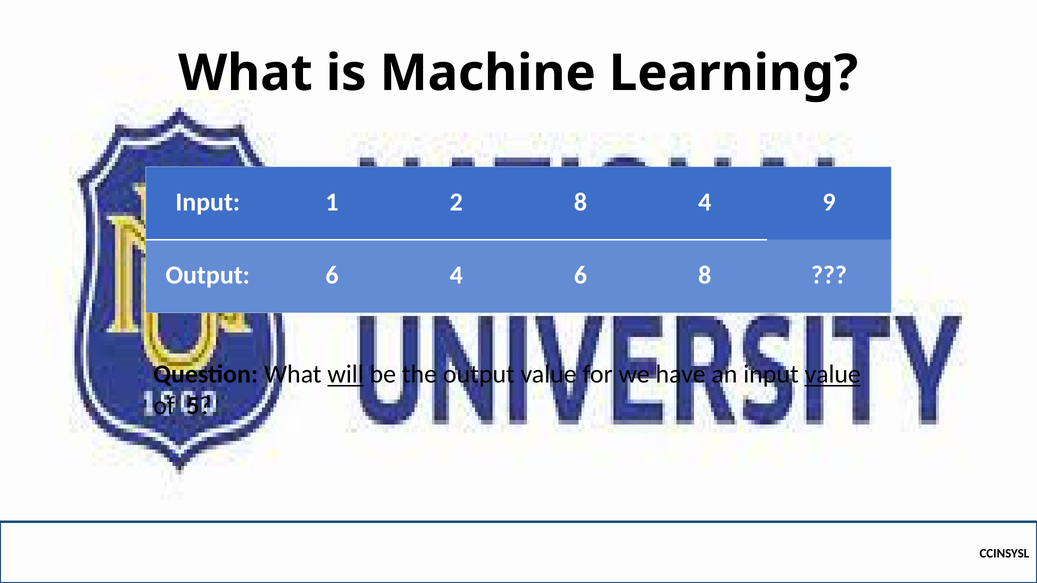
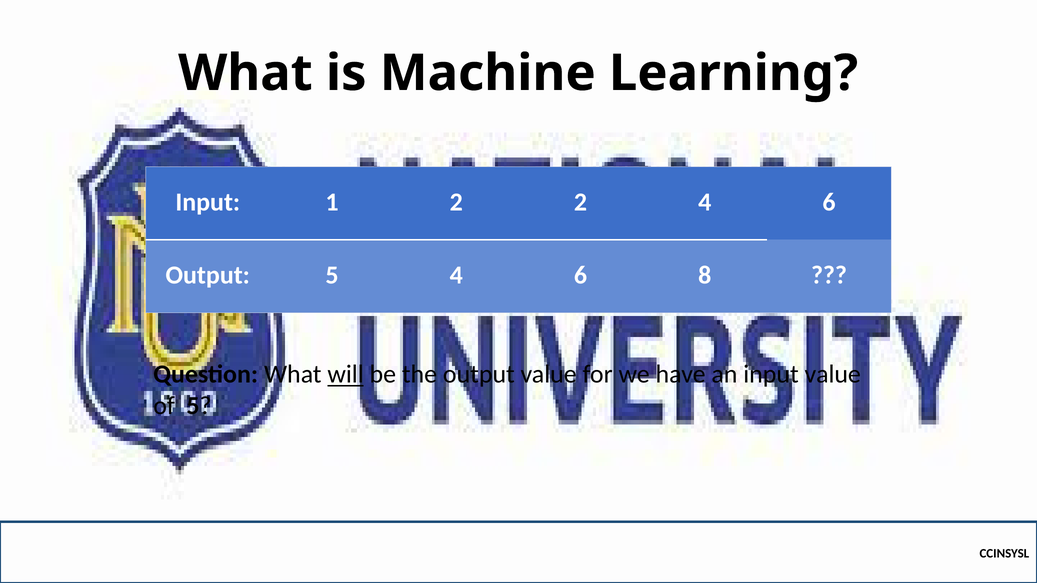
2 8: 8 -> 2 (581, 202)
9: 9 -> 6 (829, 202)
Output 6: 6 -> 5 (332, 275)
value underline: present -> none (833, 375)
